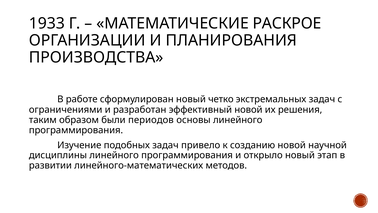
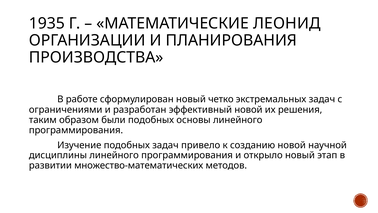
1933: 1933 -> 1935 (47, 23)
РАСКРОЕ: РАСКРОЕ -> ЛЕОНИД (287, 23)
были периодов: периодов -> подобных (151, 120)
линейного-математических: линейного-математических -> множество-математических (139, 165)
